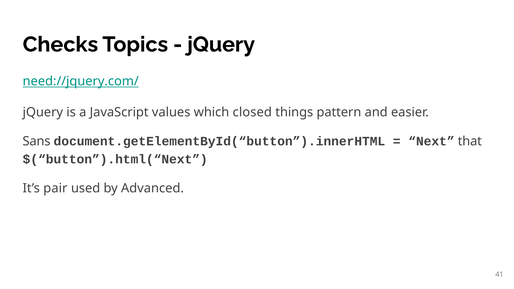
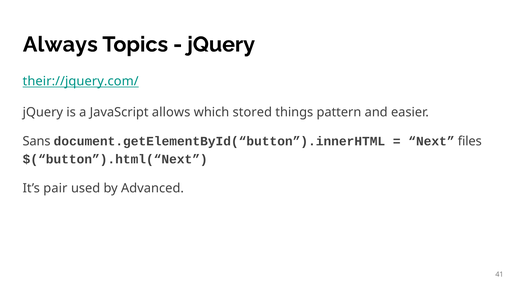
Checks: Checks -> Always (60, 44)
need://jquery.com/: need://jquery.com/ -> their://jquery.com/ (81, 81)
values: values -> allows (171, 112)
closed: closed -> stored (252, 112)
that: that -> files (470, 141)
